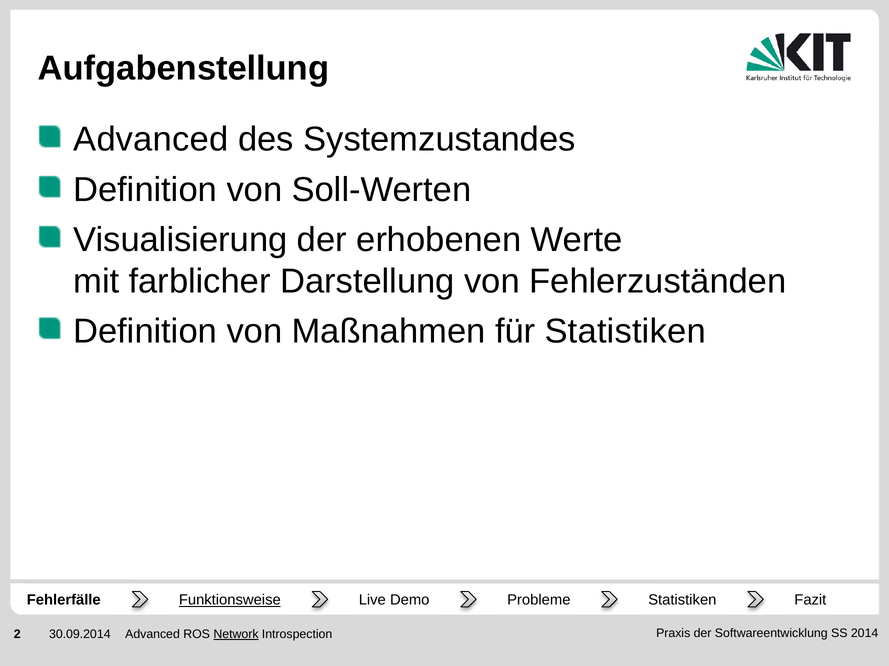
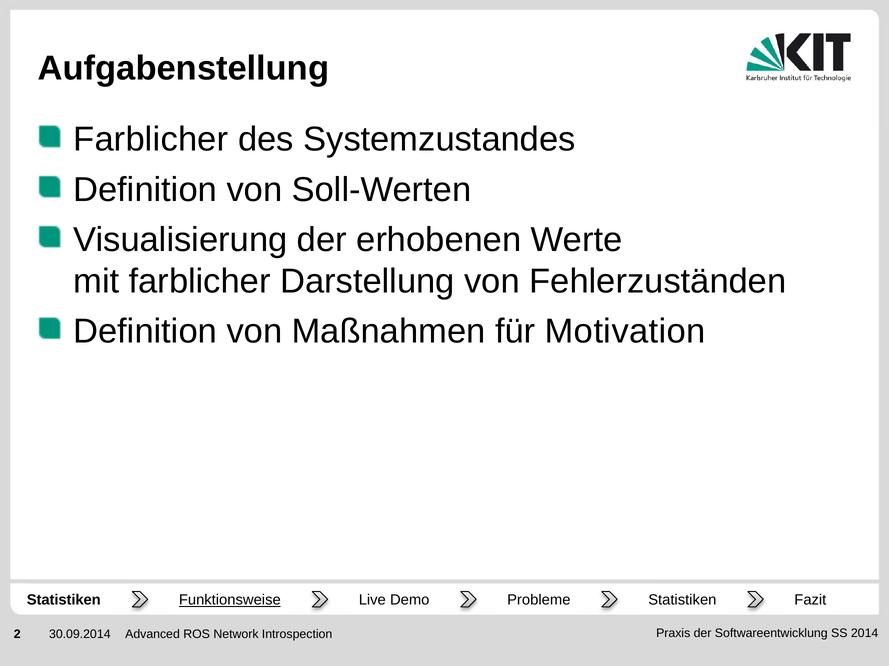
Advanced: Advanced -> Farblicher (151, 140)
für Statistiken: Statistiken -> Motivation (625, 332)
Fehlerfälle: Fehlerfälle -> Statistiken (64, 601)
Network underline: present -> none (236, 635)
